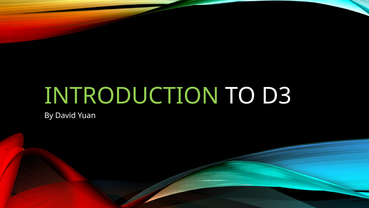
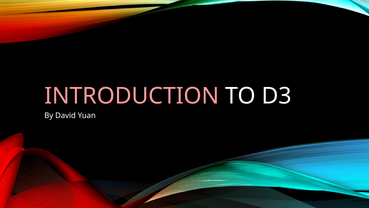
INTRODUCTION colour: light green -> pink (132, 96)
